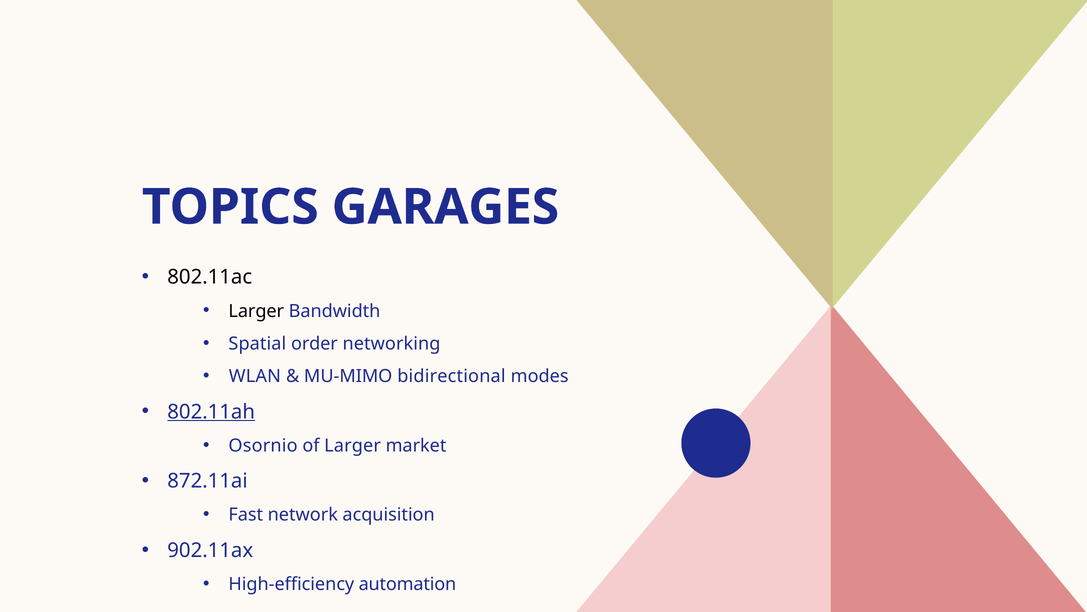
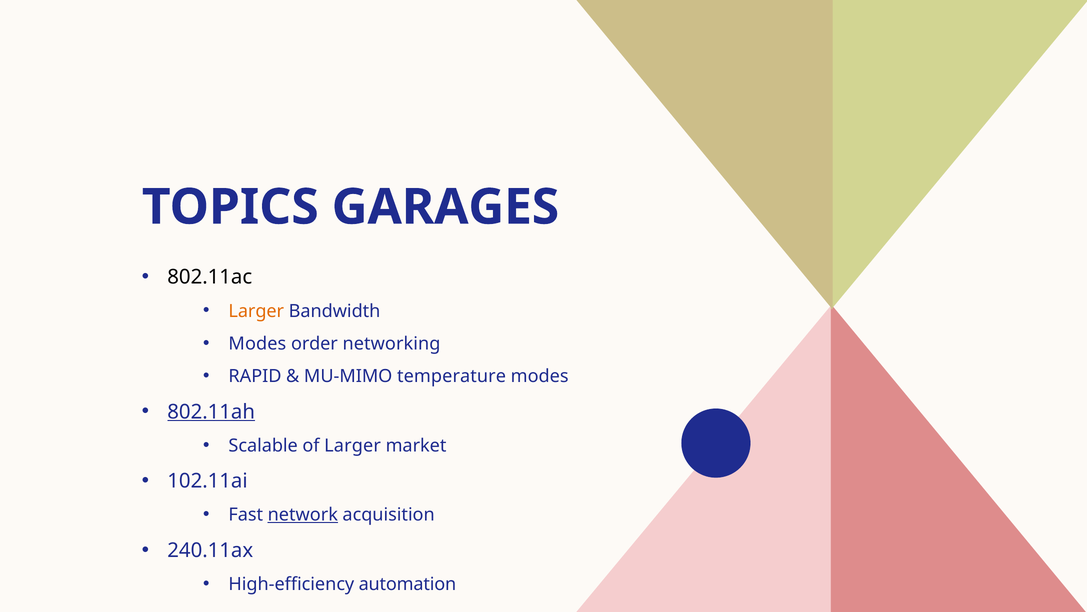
Larger colour: black -> orange (256, 311)
Spatial: Spatial -> Modes (257, 343)
WLAN: WLAN -> RAPID (255, 376)
bidirectional: bidirectional -> temperature (452, 376)
Osornio: Osornio -> Scalable (263, 445)
872.11ai: 872.11ai -> 102.11ai (208, 481)
network underline: none -> present (303, 514)
902.11ax: 902.11ax -> 240.11ax (210, 550)
